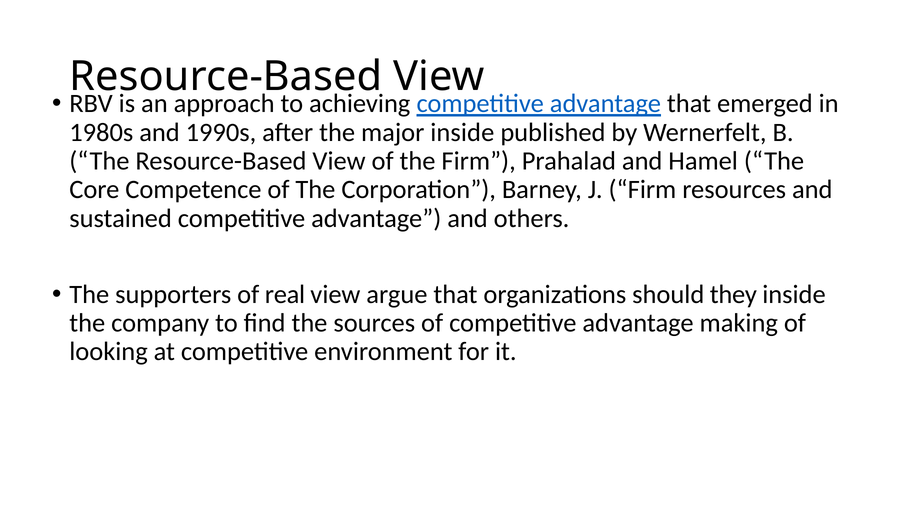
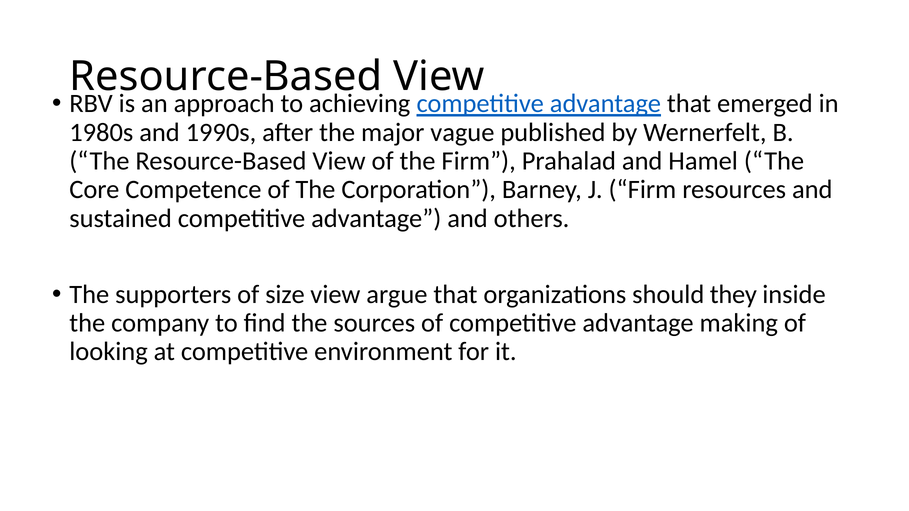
major inside: inside -> vague (462, 133)
real: real -> size (285, 295)
